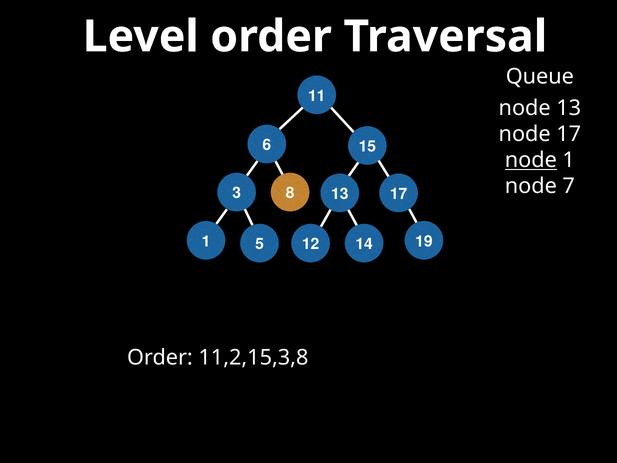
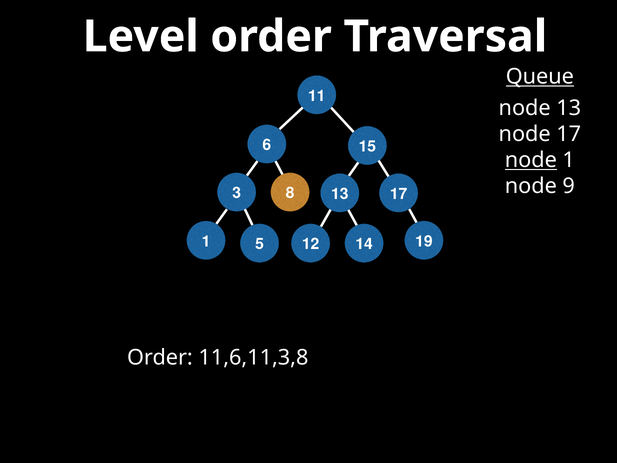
Queue underline: none -> present (540, 77)
7: 7 -> 9 (569, 186)
11,2,15,3,8: 11,2,15,3,8 -> 11,6,11,3,8 (253, 358)
